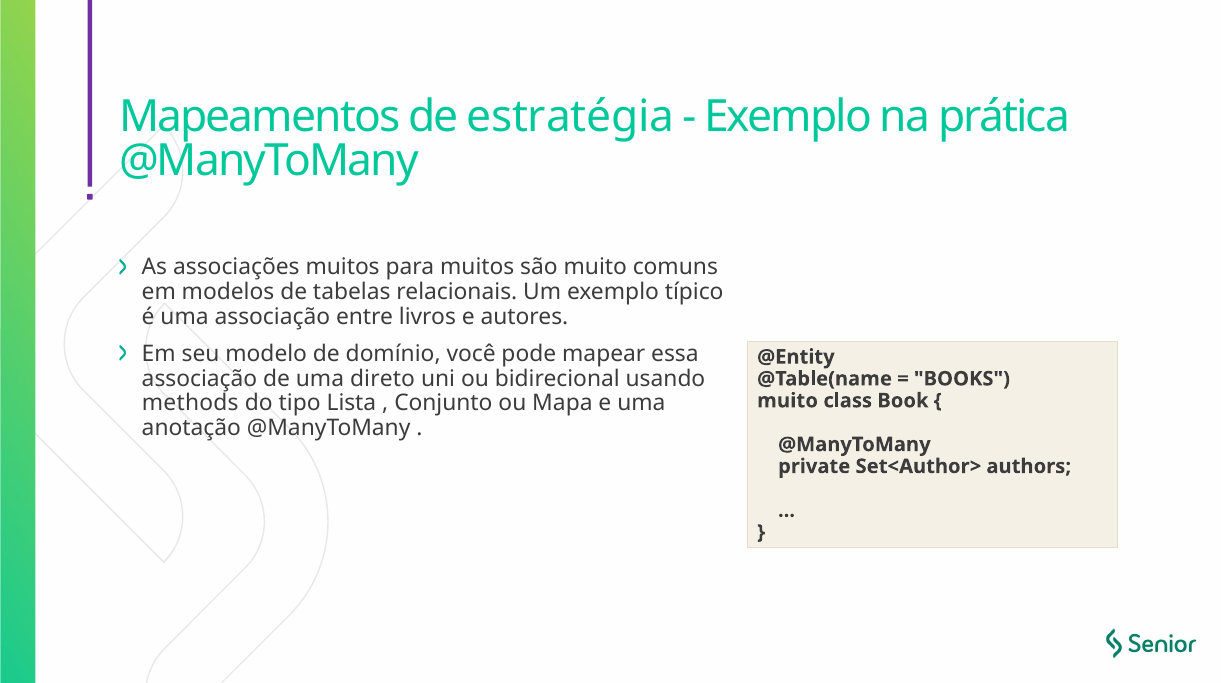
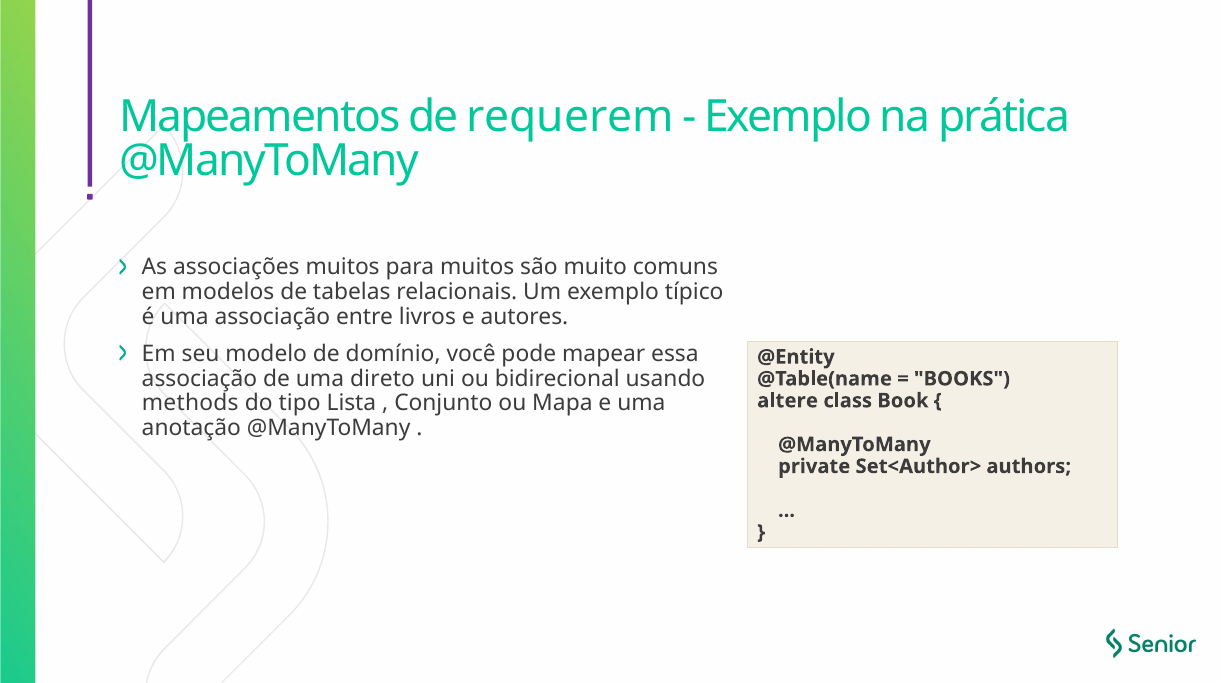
estratégia: estratégia -> requerem (570, 117)
muito: muito -> altere (788, 400)
